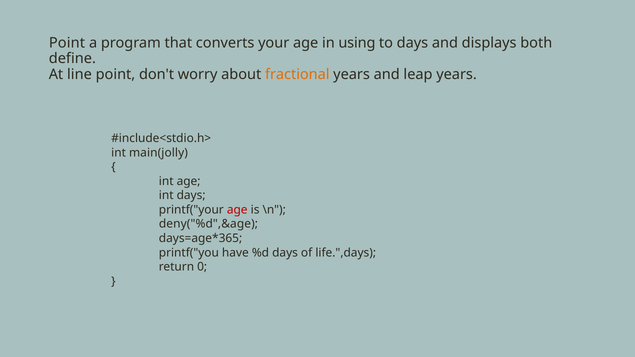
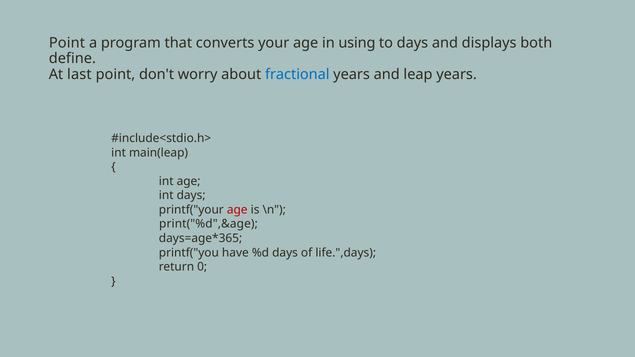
line: line -> last (79, 74)
fractional colour: orange -> blue (297, 74)
main(jolly: main(jolly -> main(leap (159, 153)
deny("%d",&age: deny("%d",&age -> print("%d",&age (208, 224)
